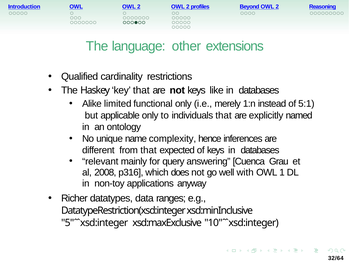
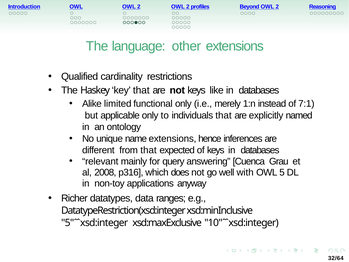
5:1: 5:1 -> 7:1 (306, 104)
name complexity: complexity -> extensions (172, 139)
1: 1 -> 5 (282, 172)
